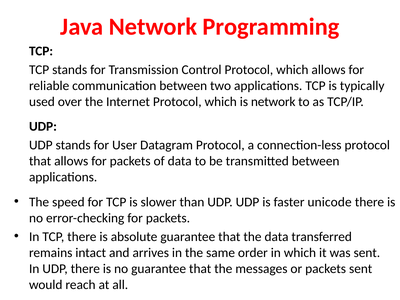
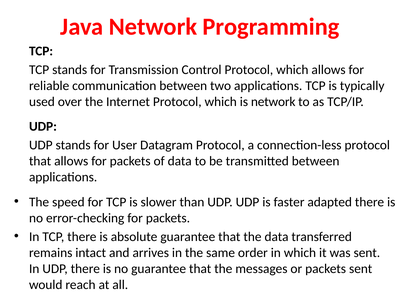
unicode: unicode -> adapted (330, 202)
